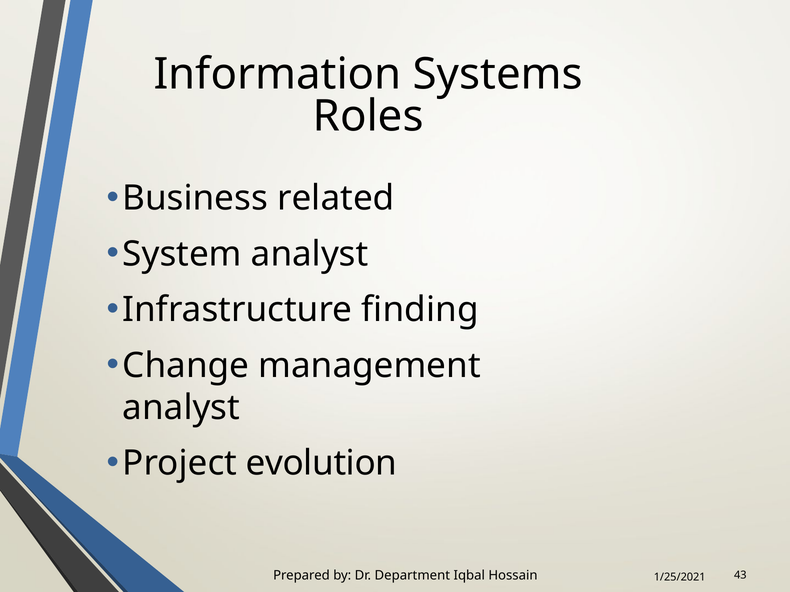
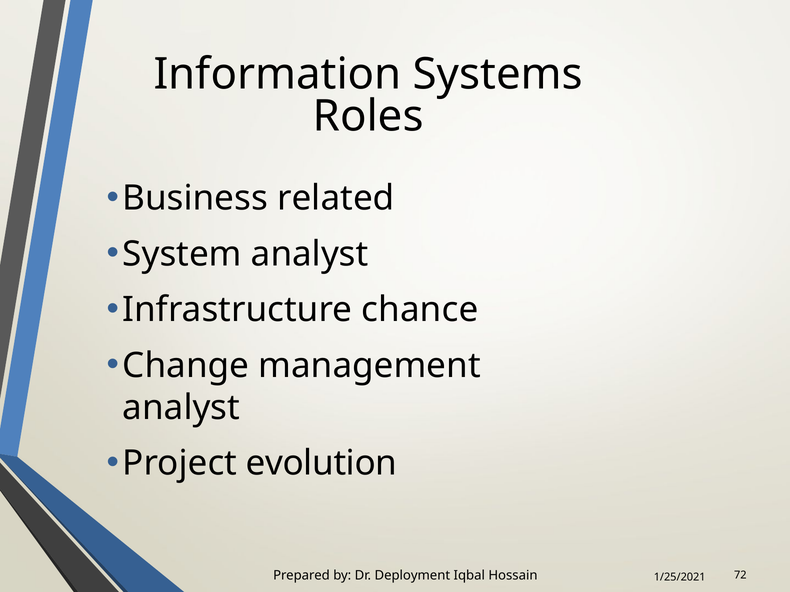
finding: finding -> chance (420, 310)
Department: Department -> Deployment (412, 576)
43: 43 -> 72 (740, 576)
